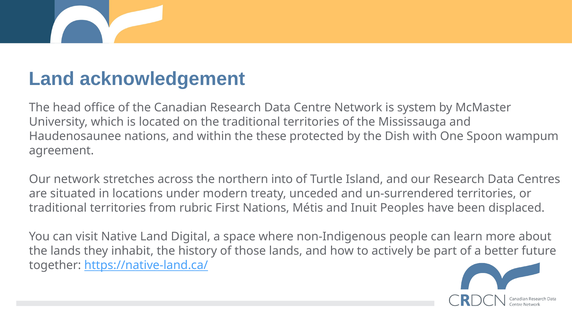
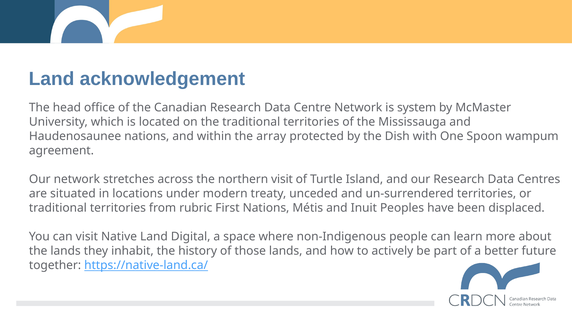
these: these -> array (271, 136)
northern into: into -> visit (282, 179)
